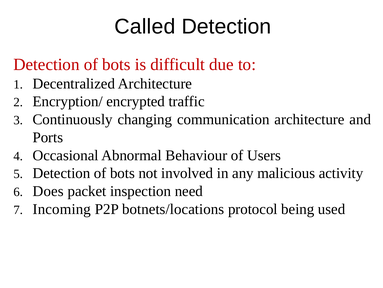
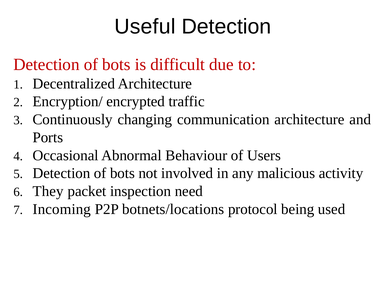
Called: Called -> Useful (145, 27)
Does: Does -> They (48, 191)
